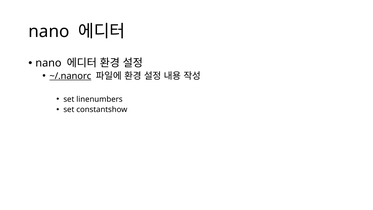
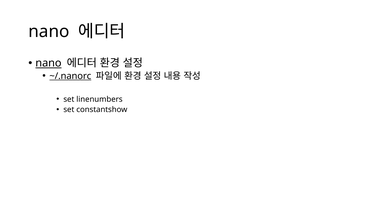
nano underline: none -> present (48, 63)
